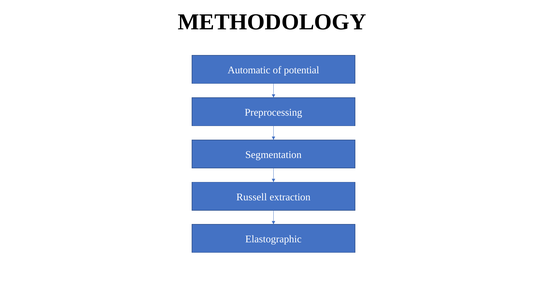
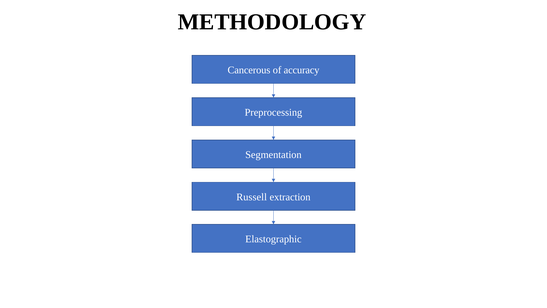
Automatic: Automatic -> Cancerous (249, 70)
potential: potential -> accuracy (302, 70)
